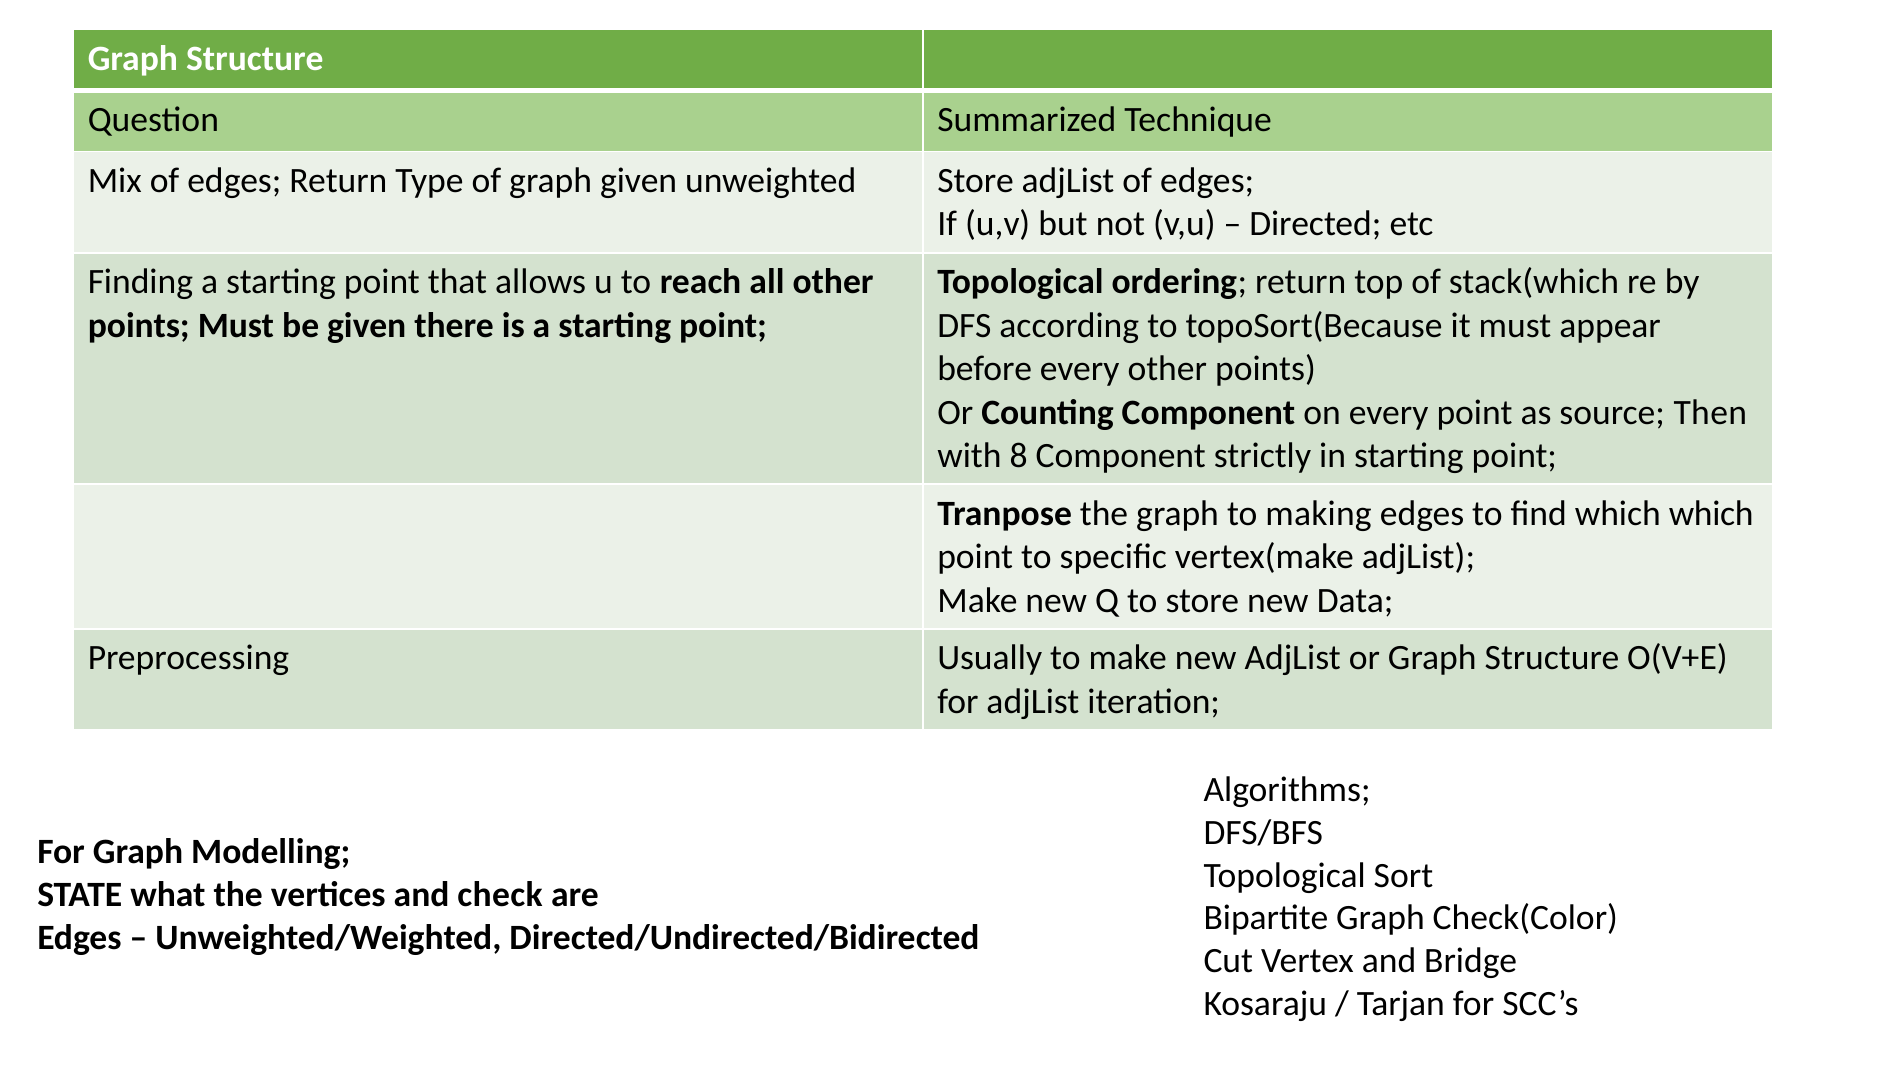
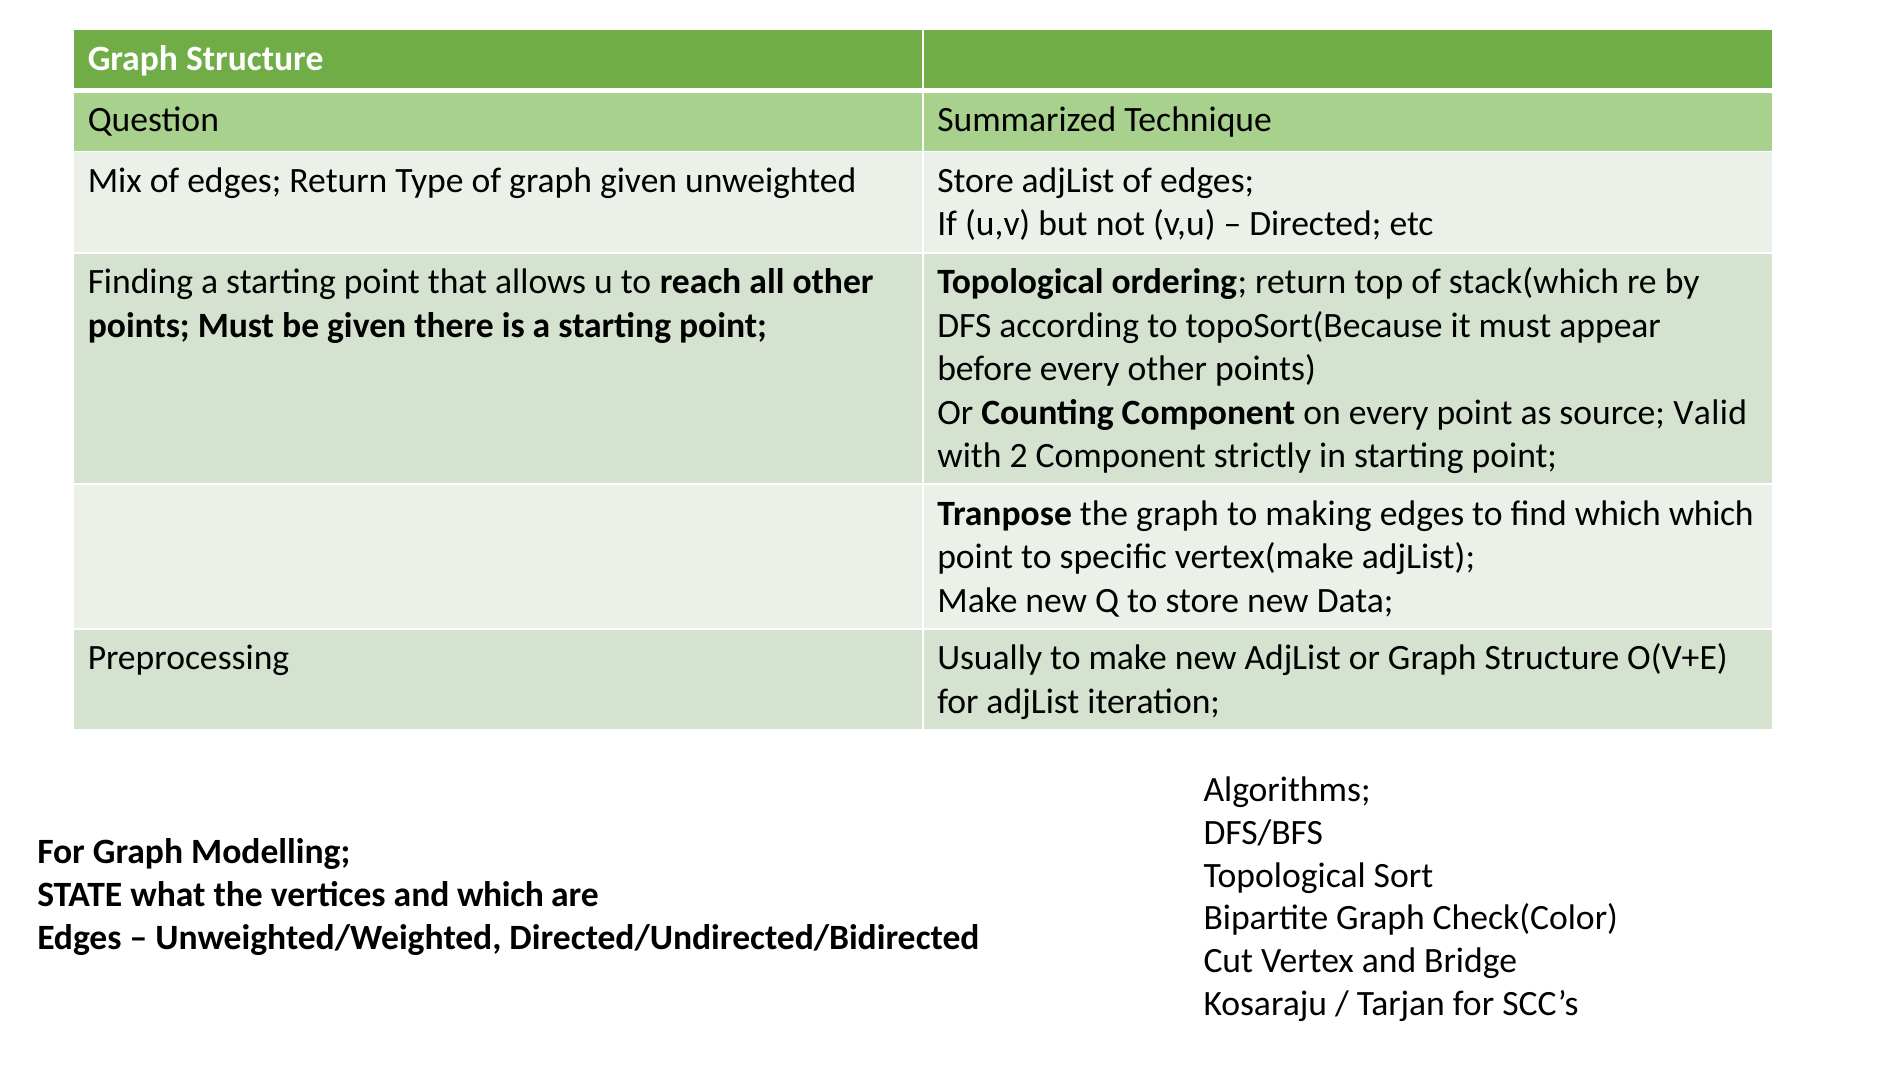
Then: Then -> Valid (1710, 412)
8: 8 -> 2 (1019, 456)
and check: check -> which (500, 895)
